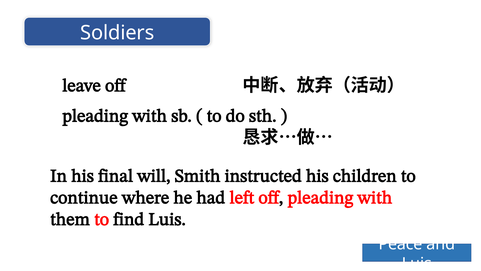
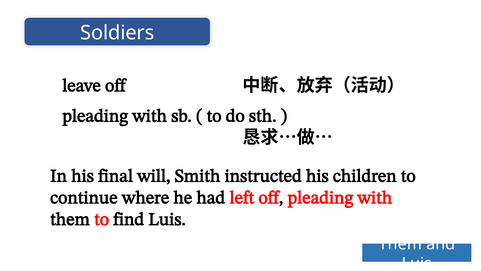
Peace: Peace -> Them (400, 244)
